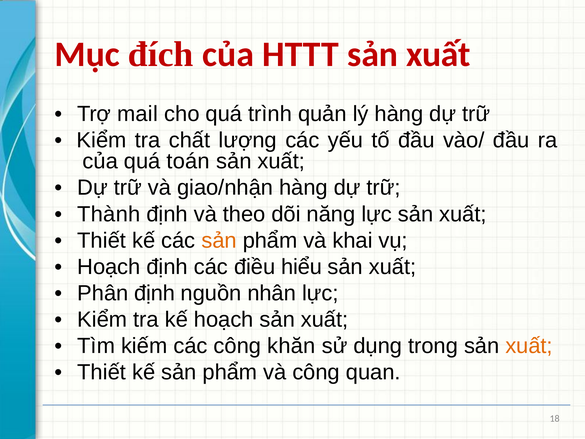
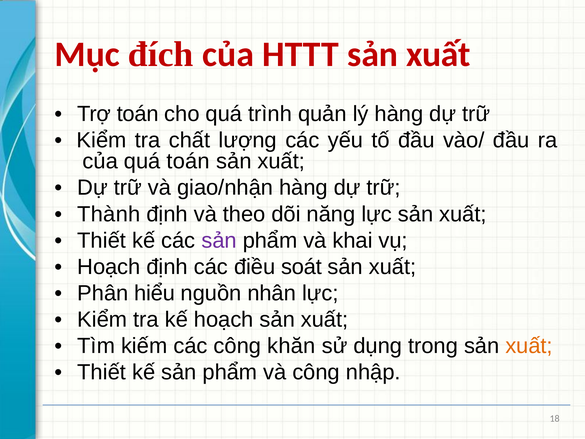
Trợ mail: mail -> toán (138, 114)
sản colour: orange -> purple (219, 240)
hiểu: hiểu -> soát (302, 267)
Phân định: định -> hiểu (155, 293)
quan: quan -> nhập (373, 372)
